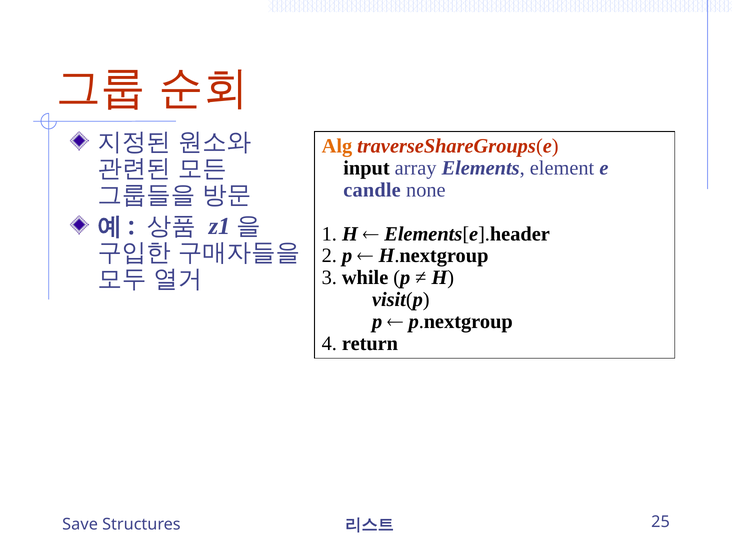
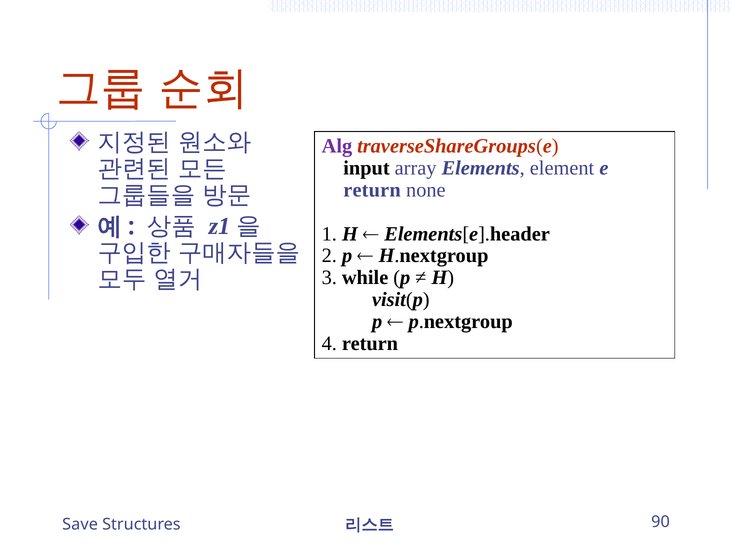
Alg colour: orange -> purple (337, 146)
candle: candle -> return (372, 190)
25: 25 -> 90 (661, 522)
